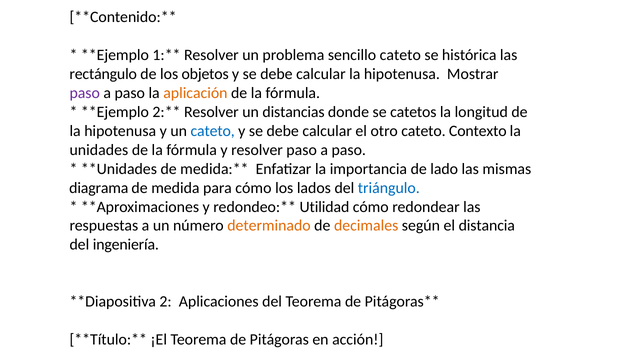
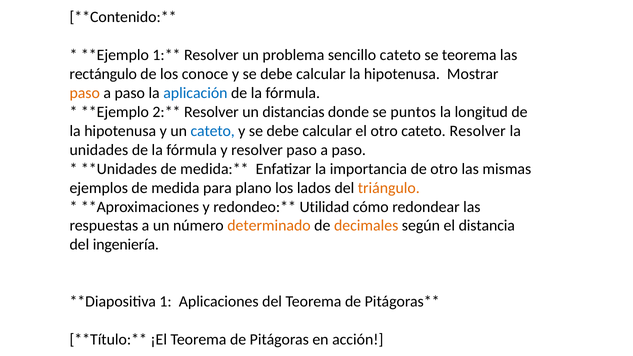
se histórica: histórica -> teorema (469, 55)
los objetos: objetos -> conoce (205, 74)
paso colour: purple -> orange (85, 93)
aplicación colour: orange -> blue (195, 93)
se catetos: catetos -> puntos (413, 112)
cateto Contexto: Contexto -> Resolver (478, 131)
de lado: lado -> otro (444, 169)
diagrama: diagrama -> ejemplos (99, 188)
para cómo: cómo -> plano (253, 188)
triángulo colour: blue -> orange (389, 188)
2: 2 -> 1 (166, 302)
